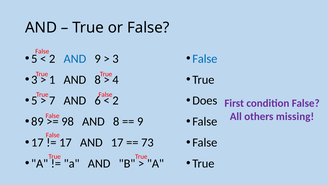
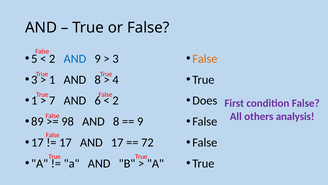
False colour: blue -> orange (205, 59)
5: 5 -> 1 (34, 100)
missing: missing -> analysis (295, 116)
73: 73 -> 72 (147, 142)
